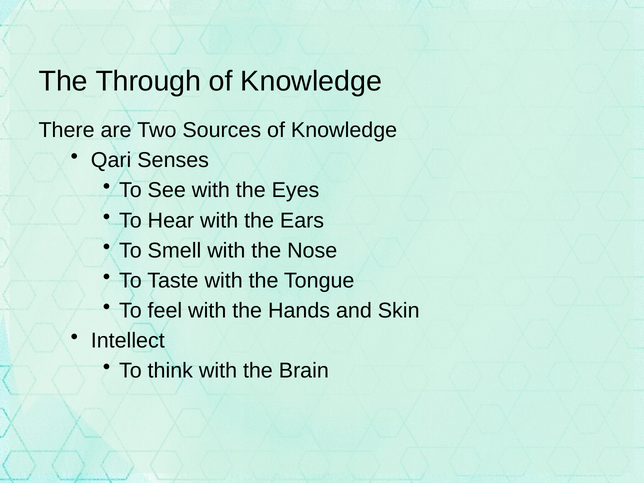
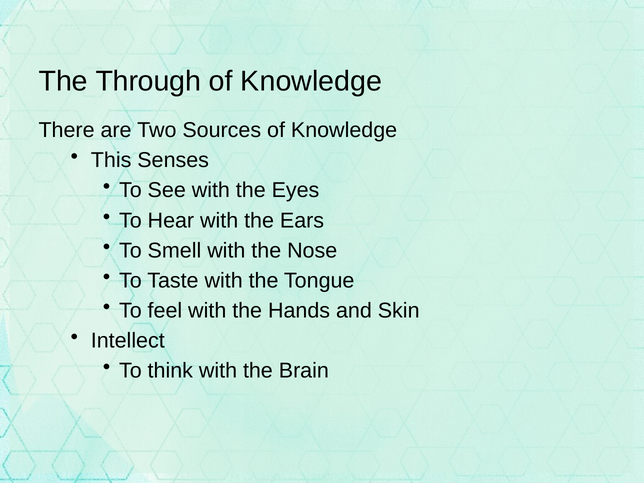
Qari: Qari -> This (111, 160)
